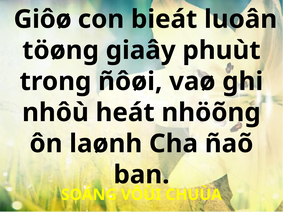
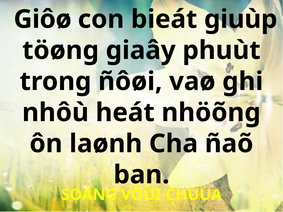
luoân: luoân -> giuùp (241, 19)
